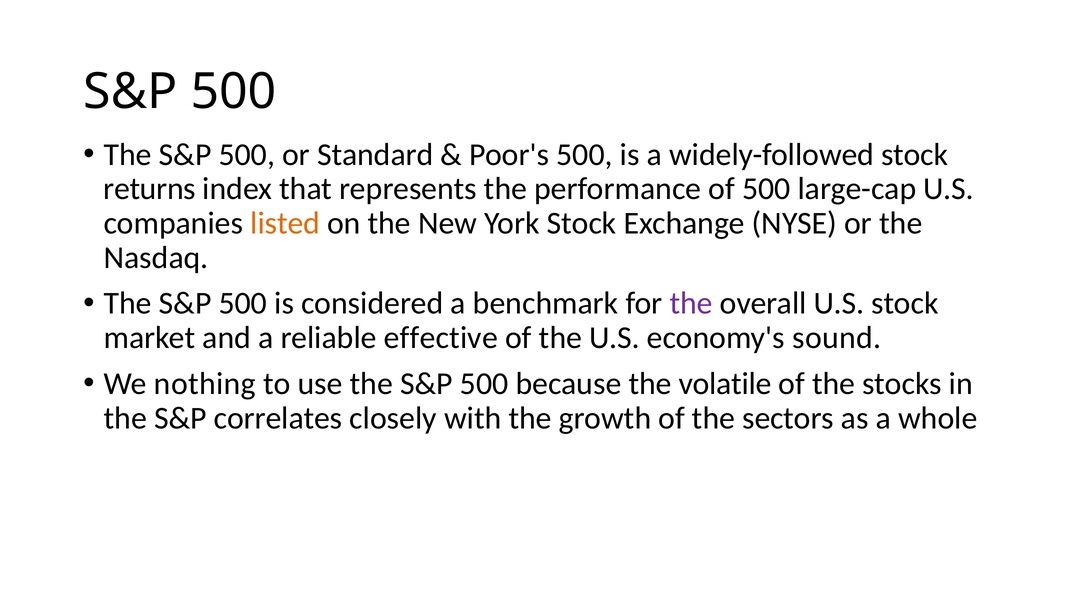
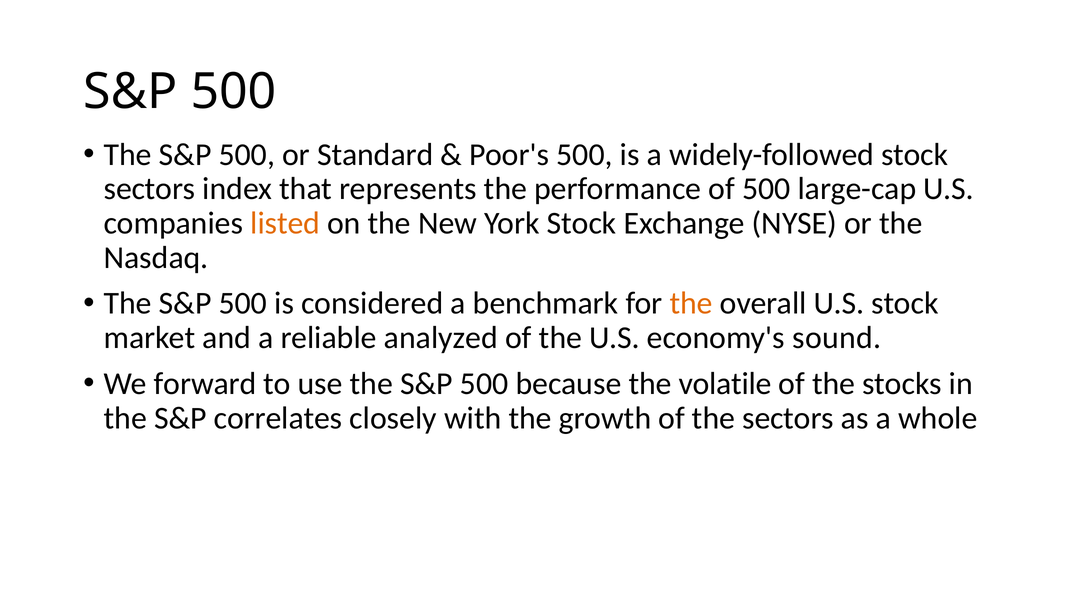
returns: returns -> sectors (150, 189)
the colour: purple -> orange (691, 304)
effective: effective -> analyzed (441, 338)
nothing: nothing -> forward (205, 384)
